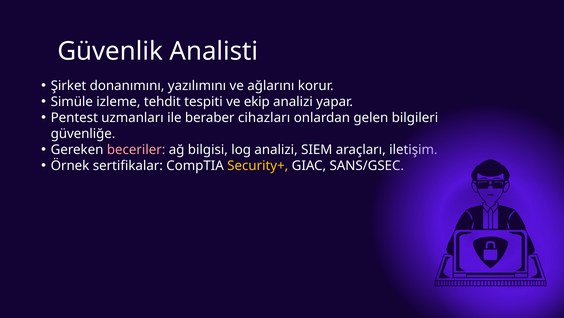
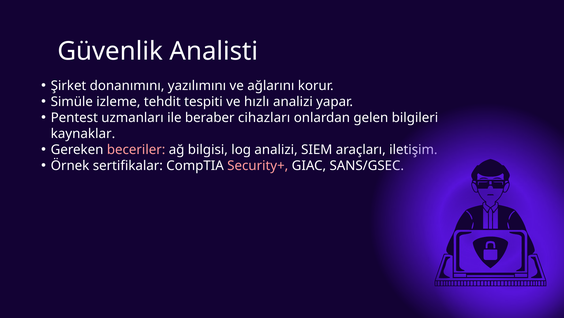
ekip: ekip -> hızlı (257, 102)
güvenliğe: güvenliğe -> kaynaklar (83, 133)
Security+ colour: yellow -> pink (258, 165)
